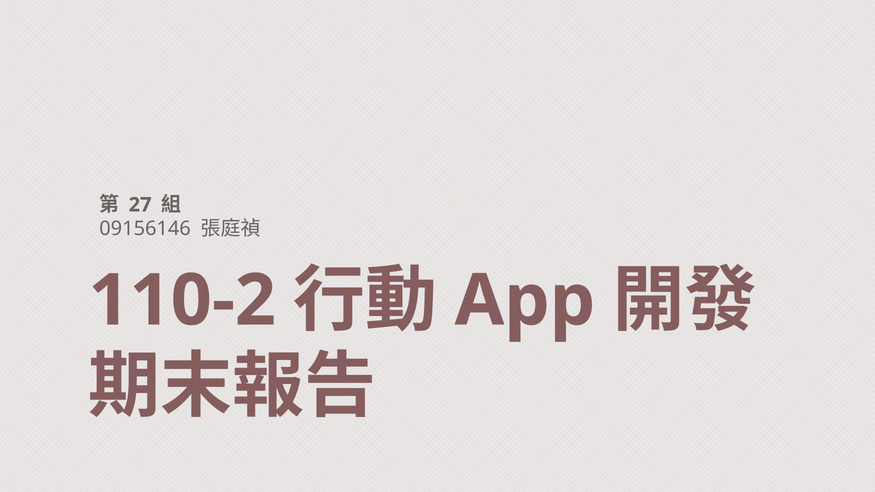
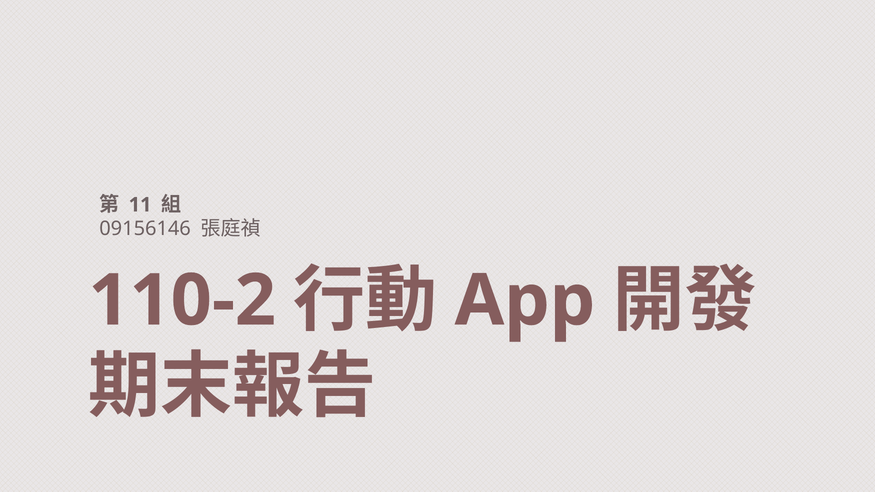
27: 27 -> 11 (140, 205)
